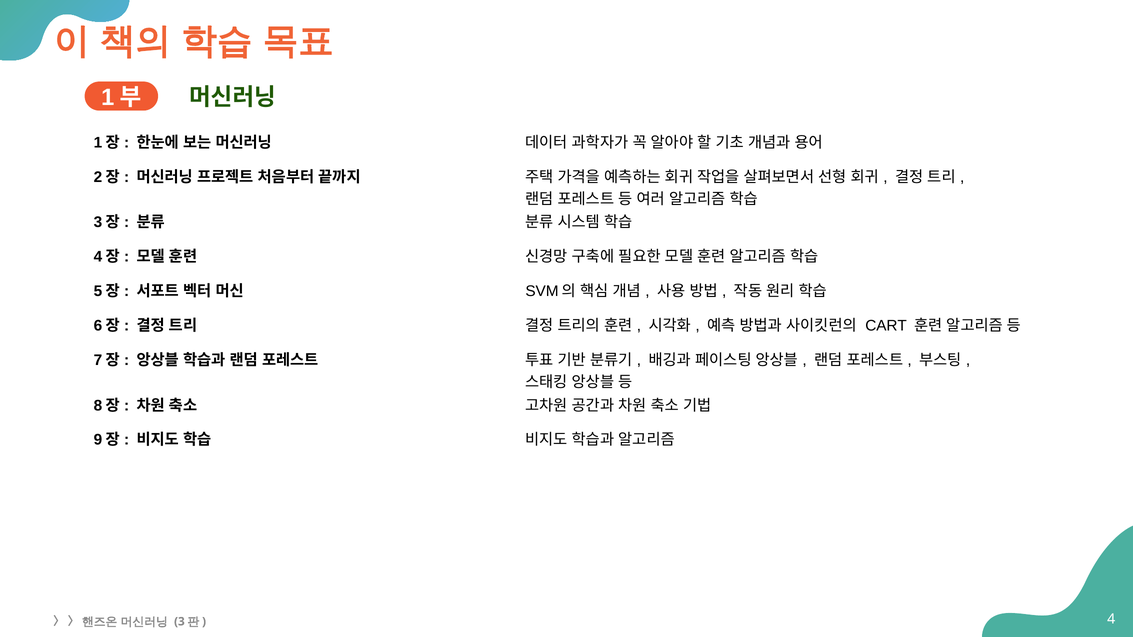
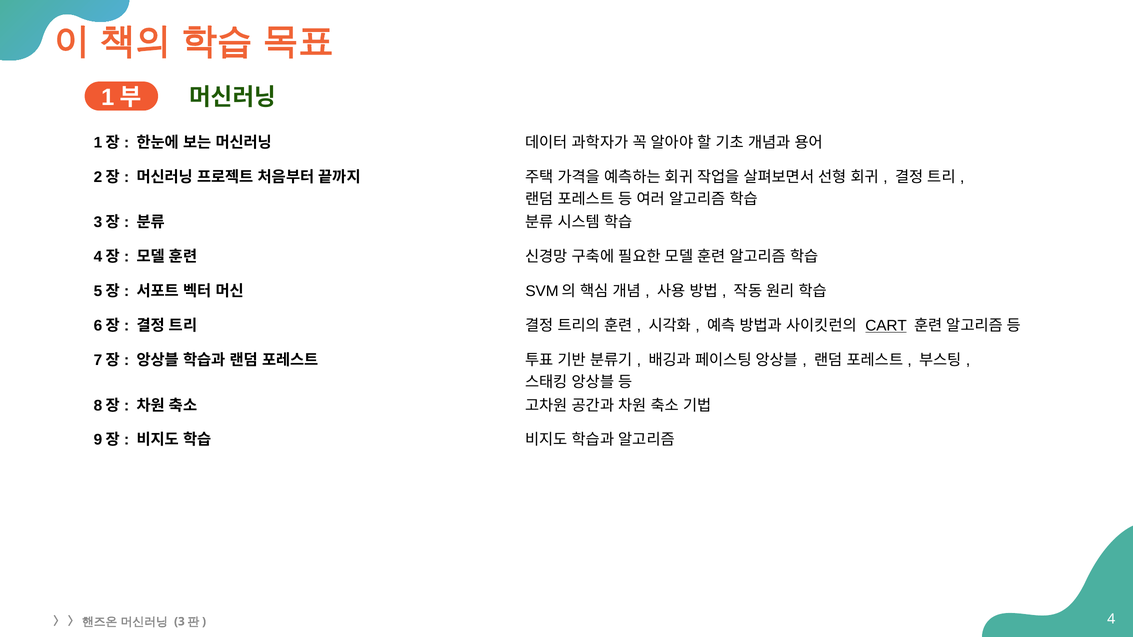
CART underline: none -> present (886, 326)
